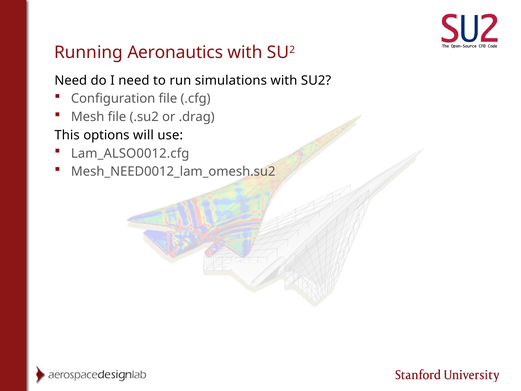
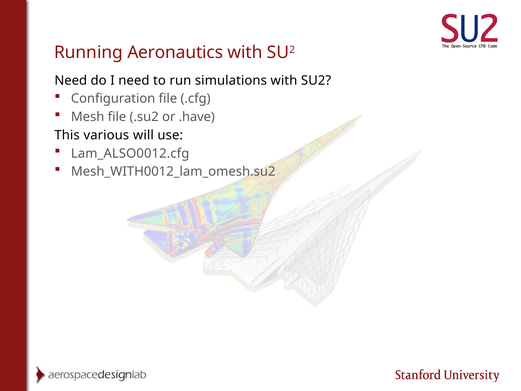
.drag: .drag -> .have (197, 117)
options: options -> various (106, 135)
Mesh_NEED0012_lam_omesh.su2: Mesh_NEED0012_lam_omesh.su2 -> Mesh_WITH0012_lam_omesh.su2 (173, 172)
